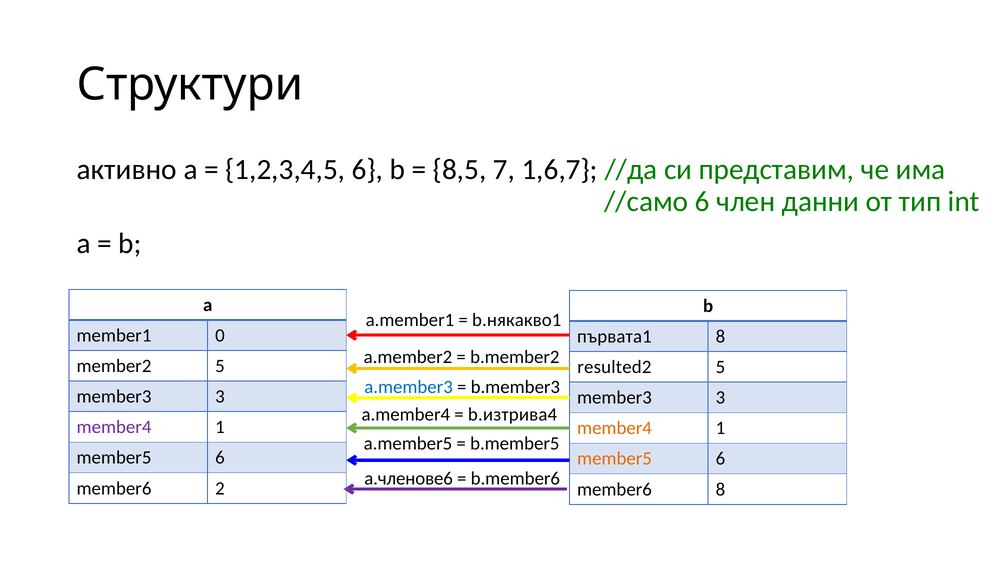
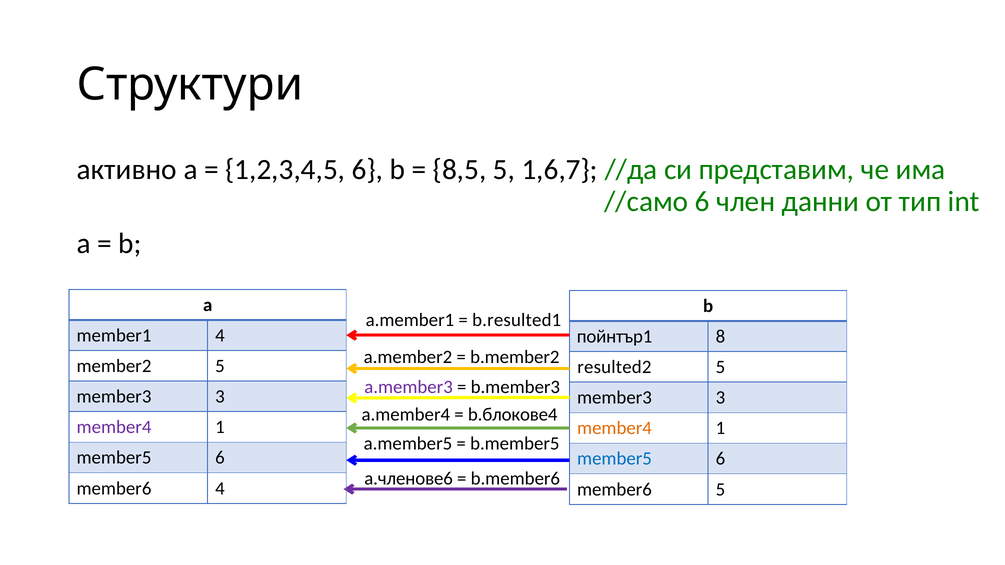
8,5 7: 7 -> 5 (504, 170)
b.някакво1: b.някакво1 -> b.resulted1 (517, 320)
member1 0: 0 -> 4 (220, 336)
първата1: първата1 -> пойнтър1 (615, 337)
a.member3 colour: blue -> purple (409, 387)
b.изтрива4: b.изтрива4 -> b.блокове4 (513, 415)
member5 colour: orange -> blue (614, 459)
member6 2: 2 -> 4 (220, 489)
member6 8: 8 -> 5 (720, 490)
